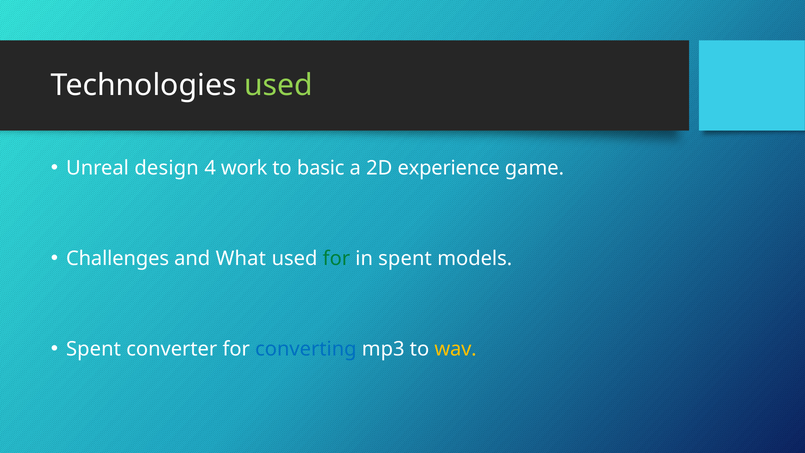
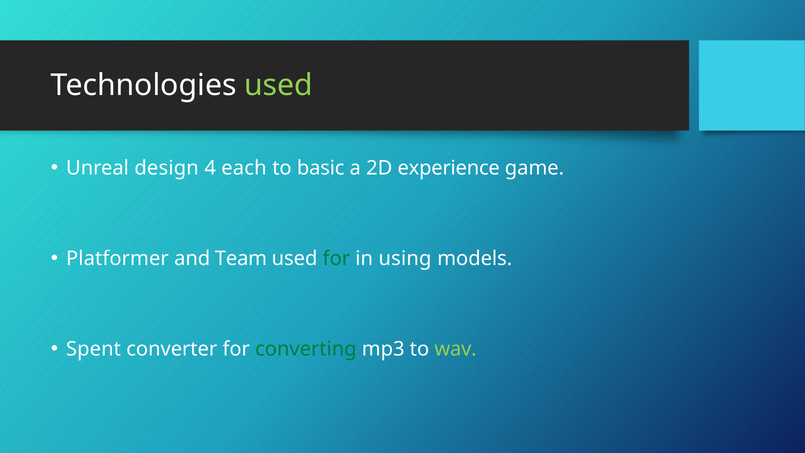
work: work -> each (244, 168)
Challenges: Challenges -> Platformer (117, 258)
What: What -> Team (241, 258)
in spent: spent -> using (405, 258)
converting colour: blue -> green (306, 349)
wav colour: yellow -> light green (456, 349)
